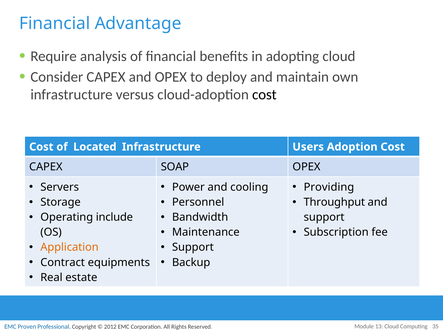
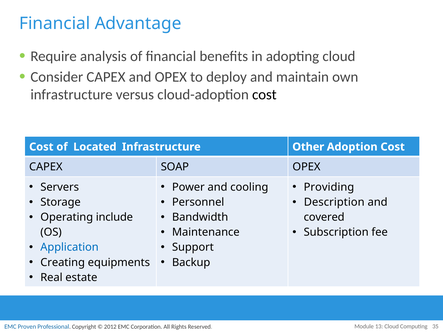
Users: Users -> Other (308, 147)
Throughput: Throughput -> Description (334, 202)
support: support -> covered (324, 217)
Application colour: orange -> blue (70, 247)
Contract: Contract -> Creating (63, 263)
